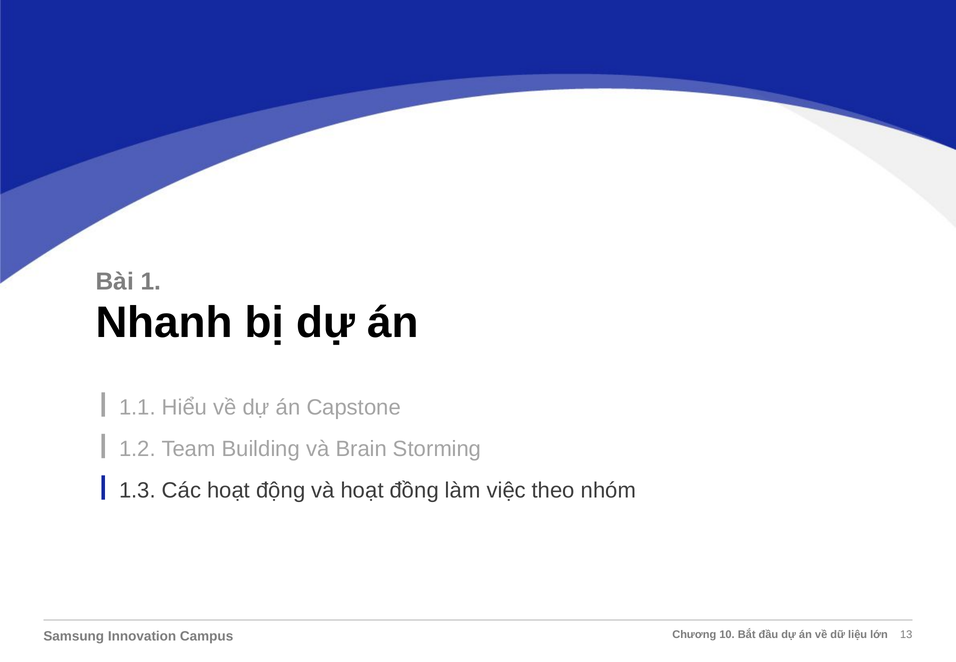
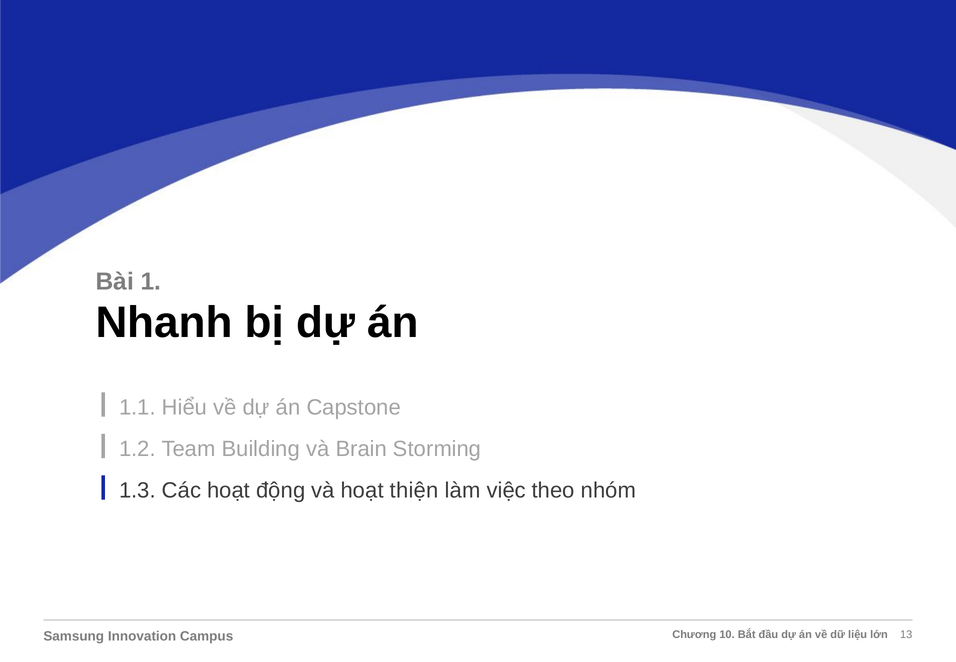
đồng: đồng -> thiện (414, 490)
